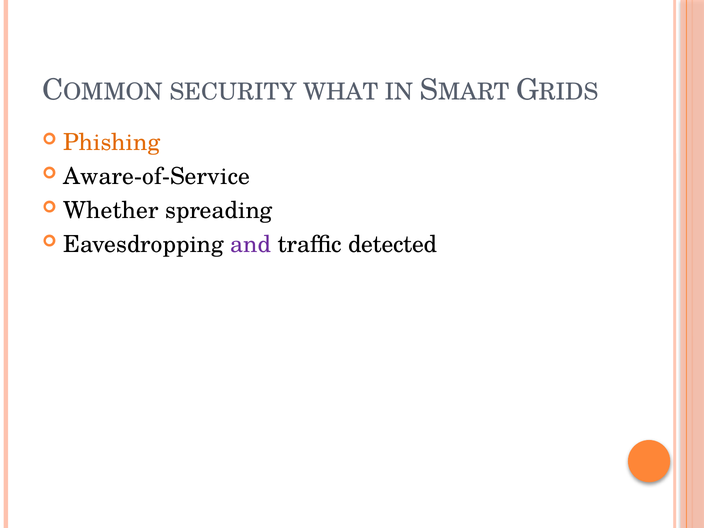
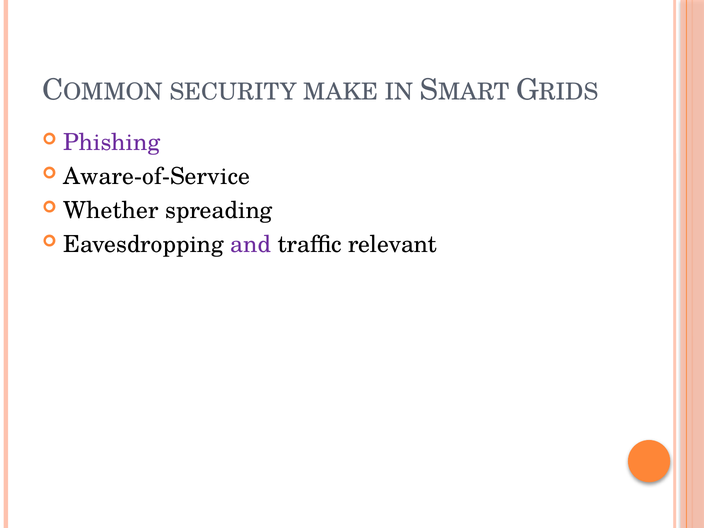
WHAT: WHAT -> MAKE (341, 92)
Phishing colour: orange -> purple (112, 142)
detected: detected -> relevant (393, 245)
